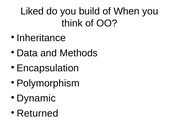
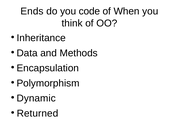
Liked: Liked -> Ends (32, 11)
build: build -> code (89, 11)
